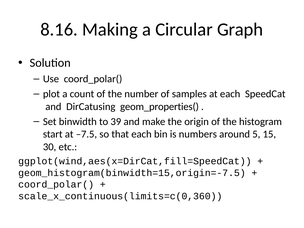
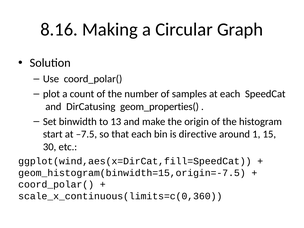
39: 39 -> 13 (116, 122)
numbers: numbers -> directive (198, 134)
5: 5 -> 1 (256, 134)
